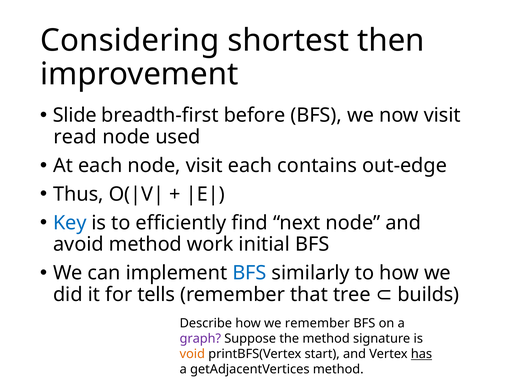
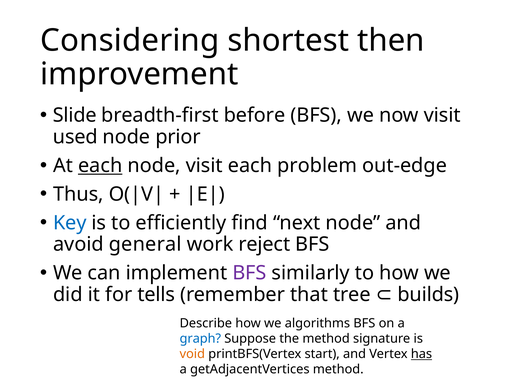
read: read -> used (75, 137)
used: used -> prior (178, 137)
each underline: none -> present (100, 166)
contains: contains -> problem (317, 166)
avoid method: method -> general (145, 244)
initial: initial -> reject (264, 244)
BFS colour: blue -> purple (249, 273)
we remember: remember -> algorithms (317, 323)
graph colour: purple -> blue (200, 339)
